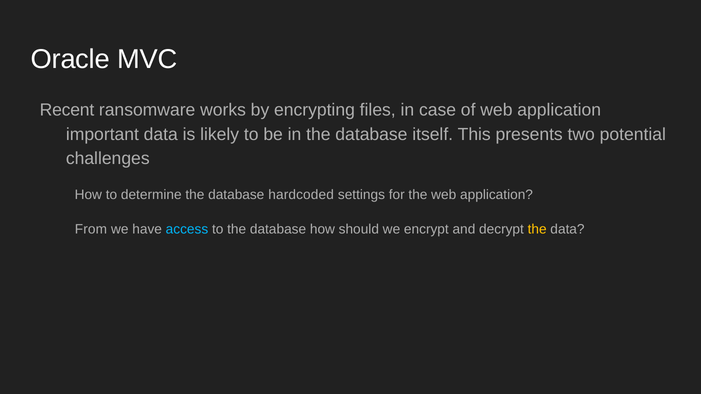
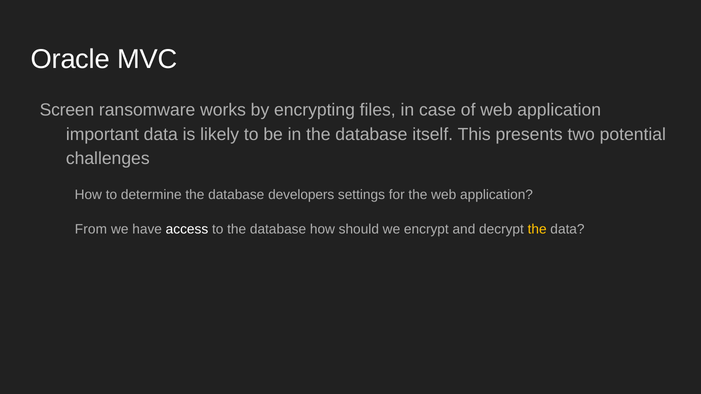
Recent: Recent -> Screen (67, 110)
hardcoded: hardcoded -> developers (301, 195)
access colour: light blue -> white (187, 229)
